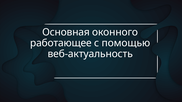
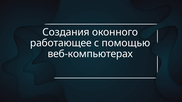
Основная: Основная -> Создания (66, 32)
веб-актуальность: веб-актуальность -> веб-компьютерах (90, 54)
